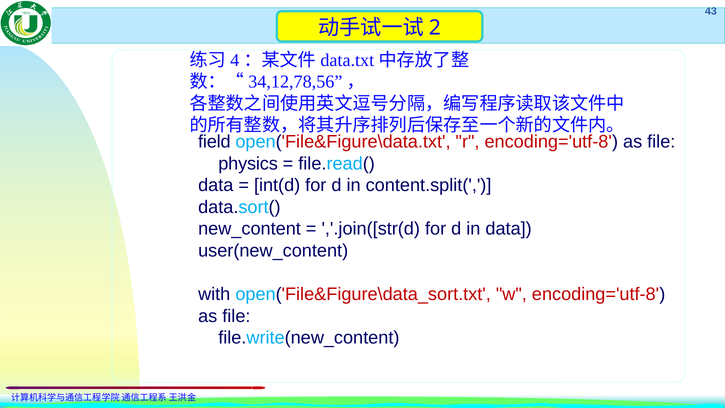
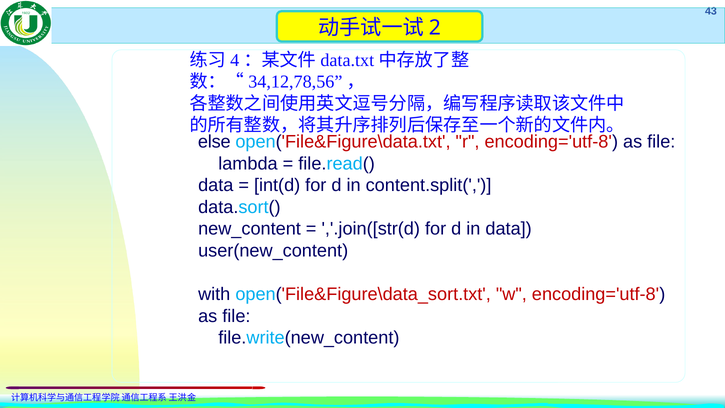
field: field -> else (214, 142)
physics: physics -> lambda (248, 164)
